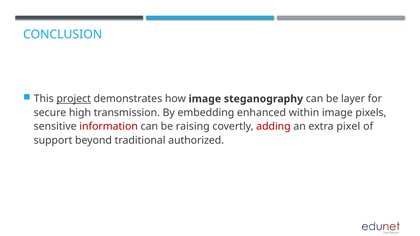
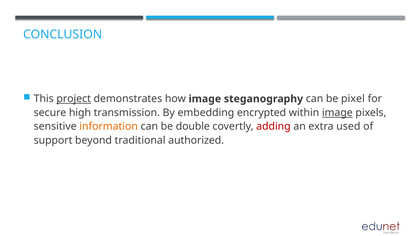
layer: layer -> pixel (353, 99)
enhanced: enhanced -> encrypted (262, 113)
image underline: none -> present (337, 113)
information colour: red -> orange (109, 127)
raising: raising -> double (193, 127)
pixel: pixel -> used (348, 127)
